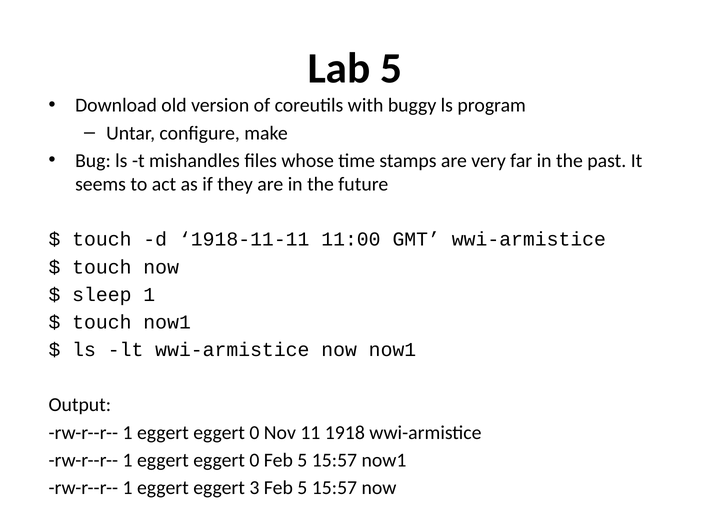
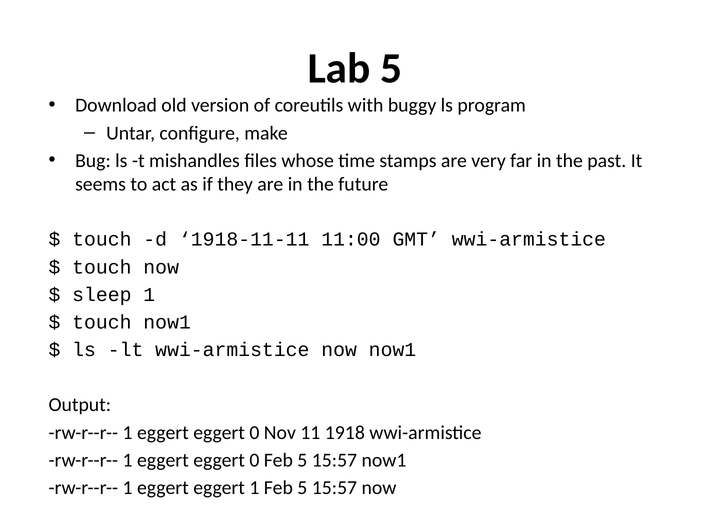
eggert 3: 3 -> 1 (254, 488)
